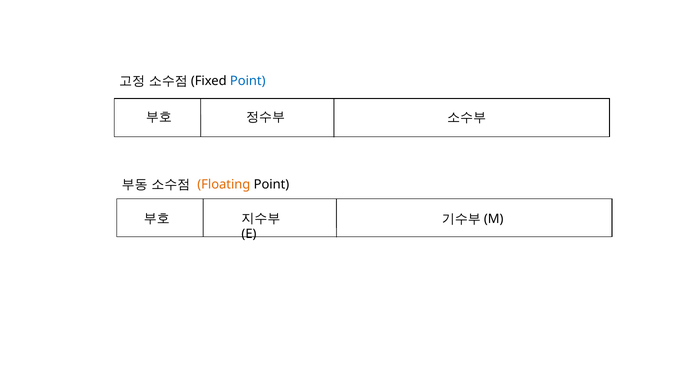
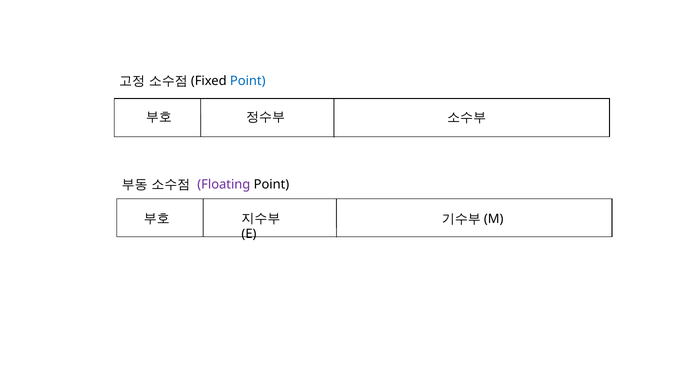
Floating colour: orange -> purple (224, 184)
